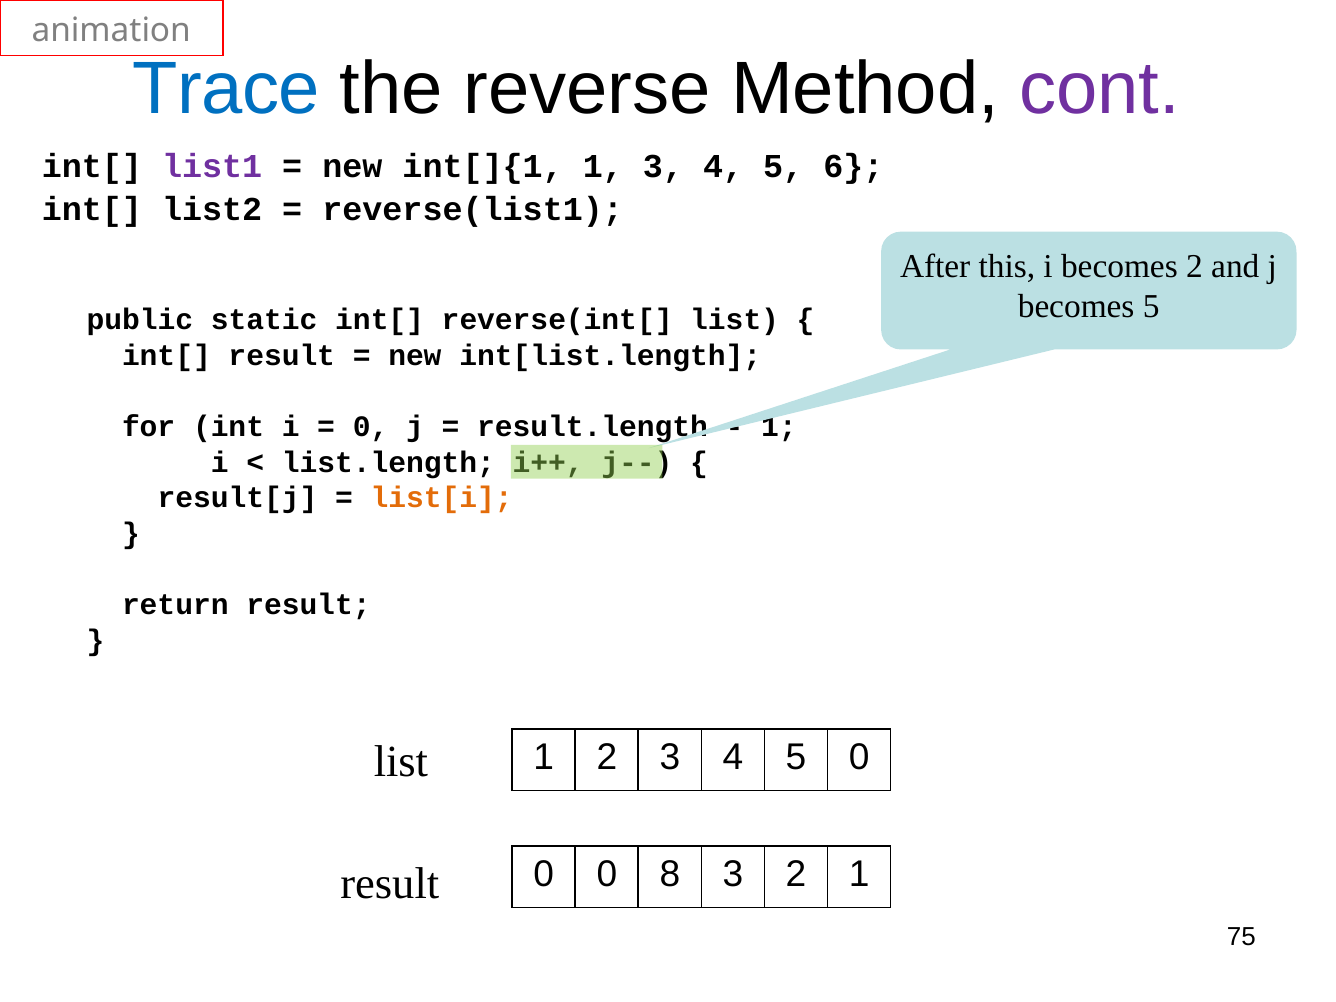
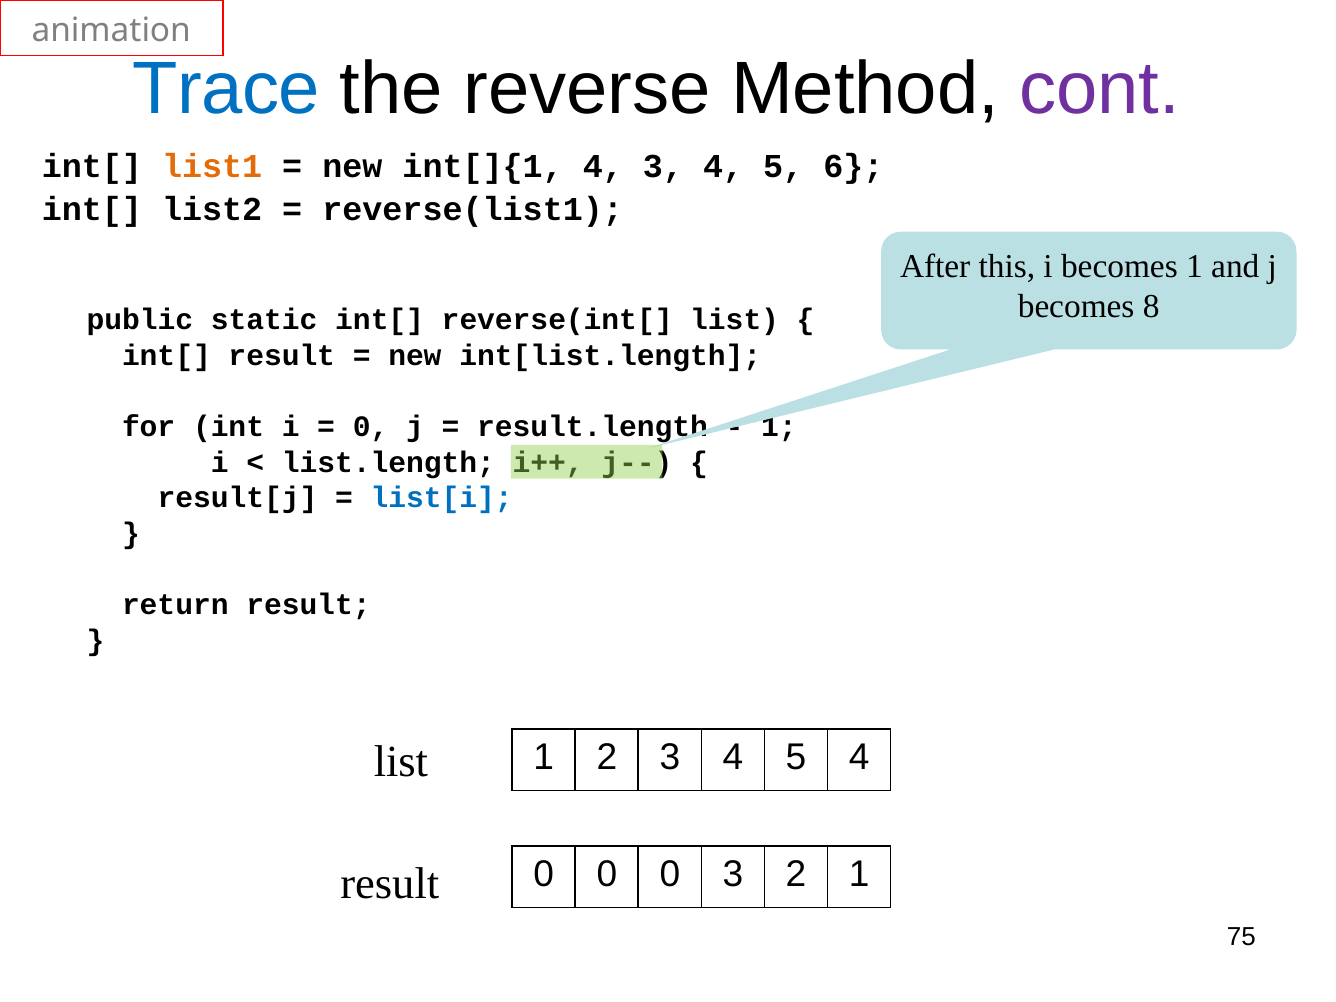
list1 colour: purple -> orange (212, 167)
int[]{1 1: 1 -> 4 (603, 167)
becomes 2: 2 -> 1 (1195, 266)
becomes 5: 5 -> 8 (1151, 306)
list[i colour: orange -> blue (442, 498)
5 0: 0 -> 4 (859, 757)
0 0 8: 8 -> 0 (670, 874)
